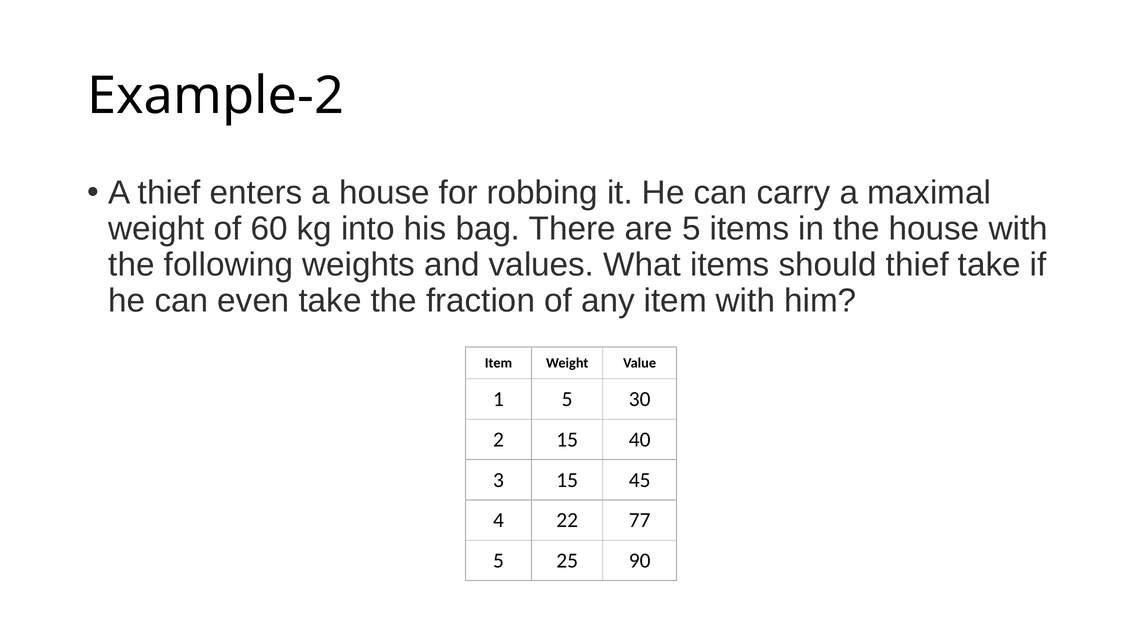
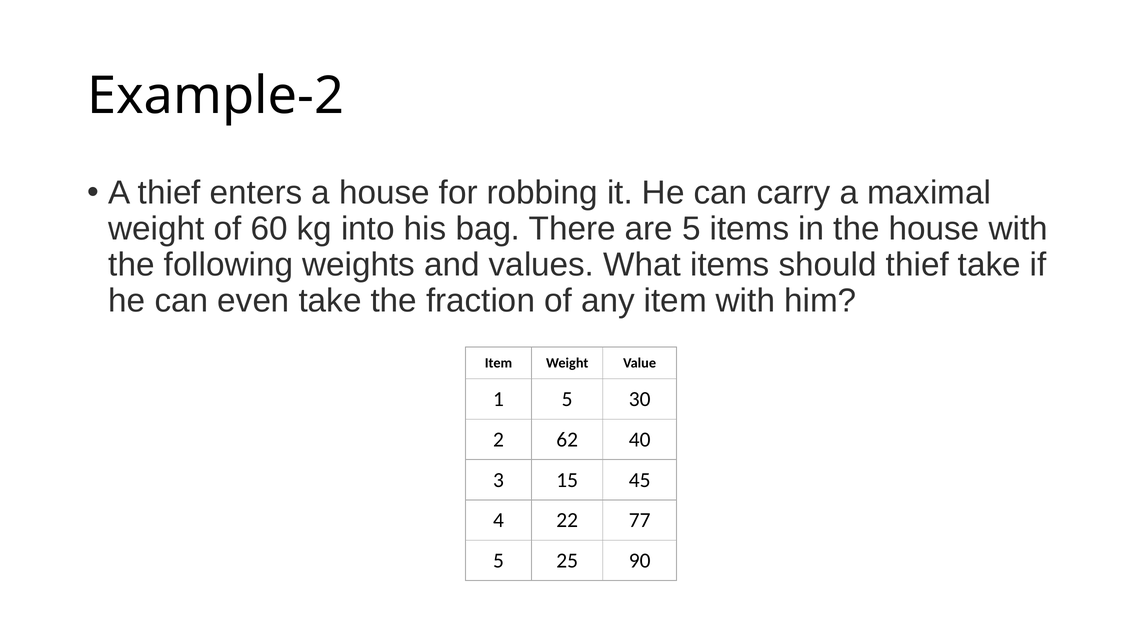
2 15: 15 -> 62 (567, 440)
